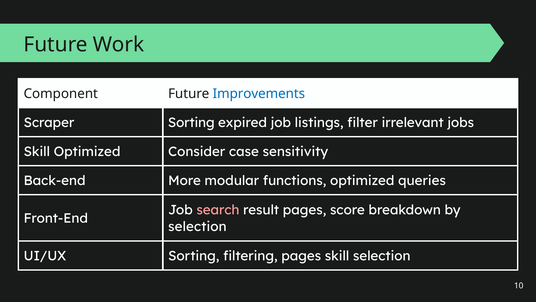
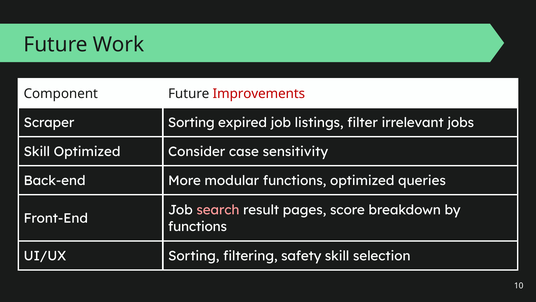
Improvements colour: blue -> red (259, 94)
selection: selection -> functions (197, 226)
filtering pages: pages -> safety (301, 256)
